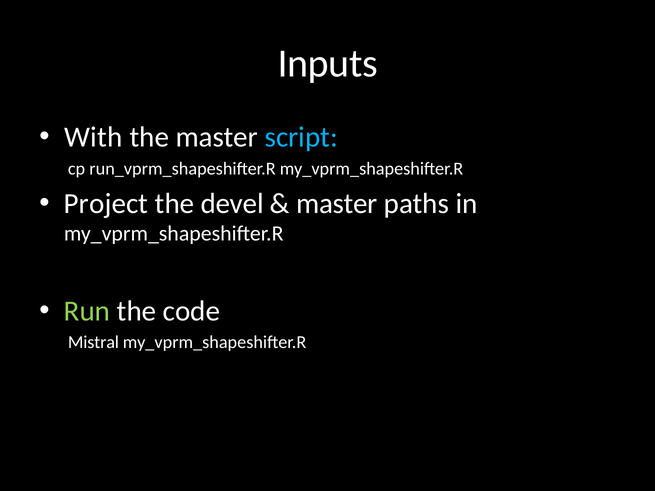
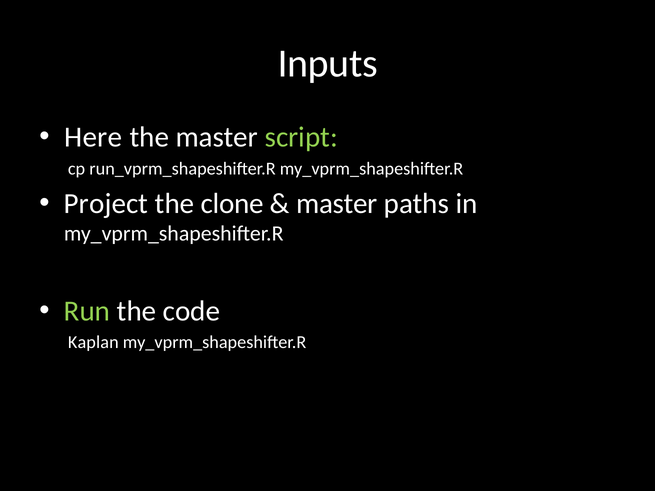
With: With -> Here (93, 137)
script colour: light blue -> light green (301, 137)
devel: devel -> clone (232, 204)
Mistral: Mistral -> Kaplan (93, 343)
